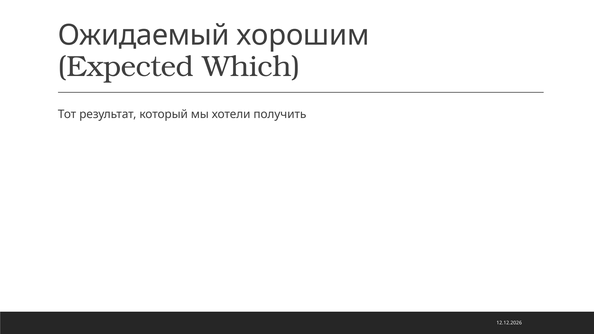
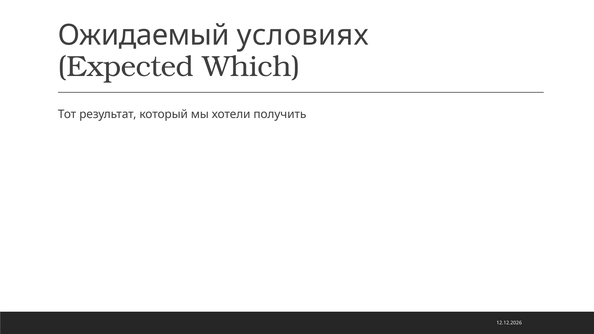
хорошим: хорошим -> условиях (303, 35)
